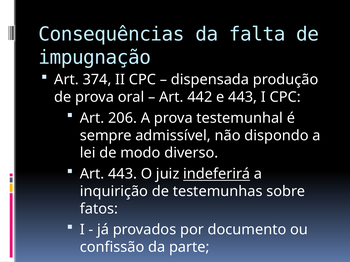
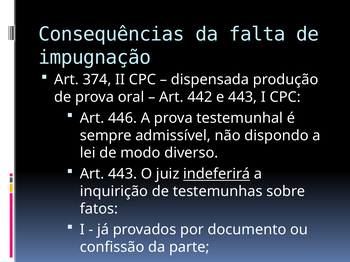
206: 206 -> 446 (123, 118)
